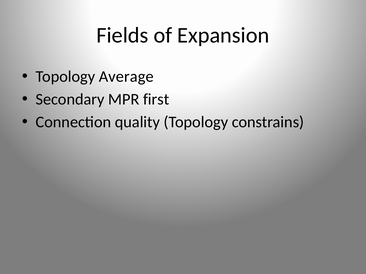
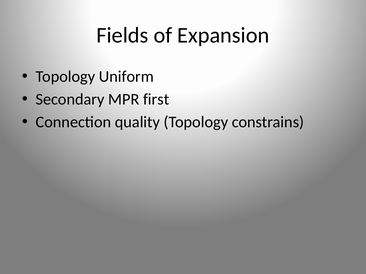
Average: Average -> Uniform (126, 77)
